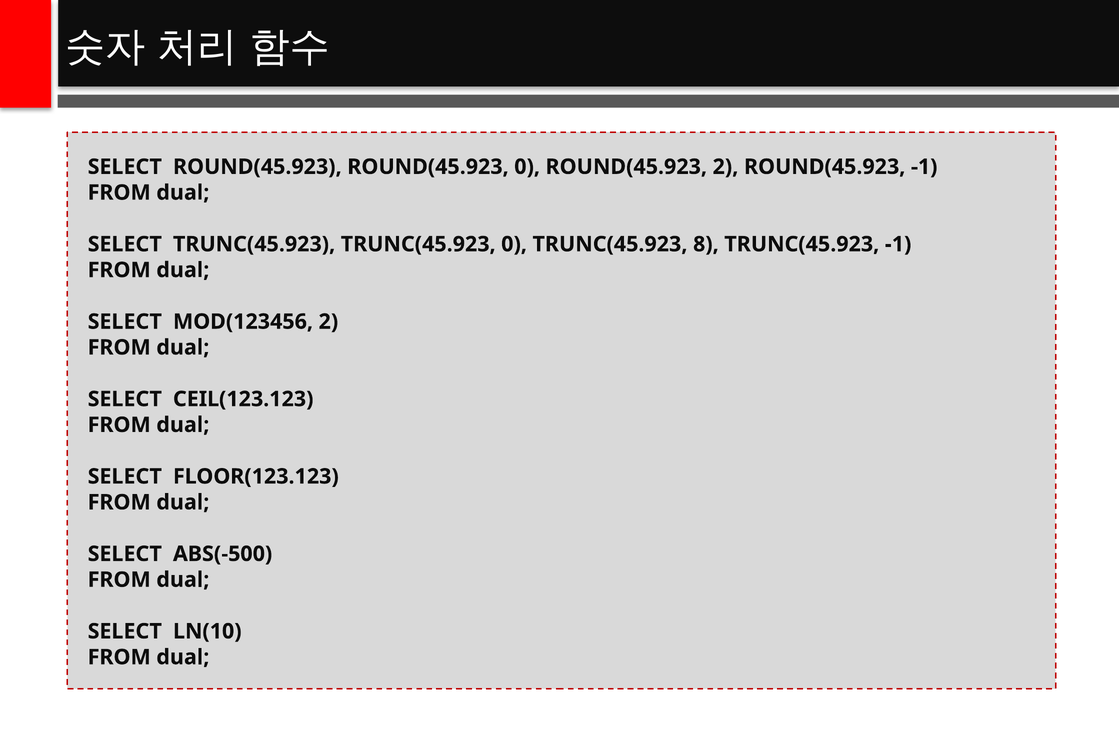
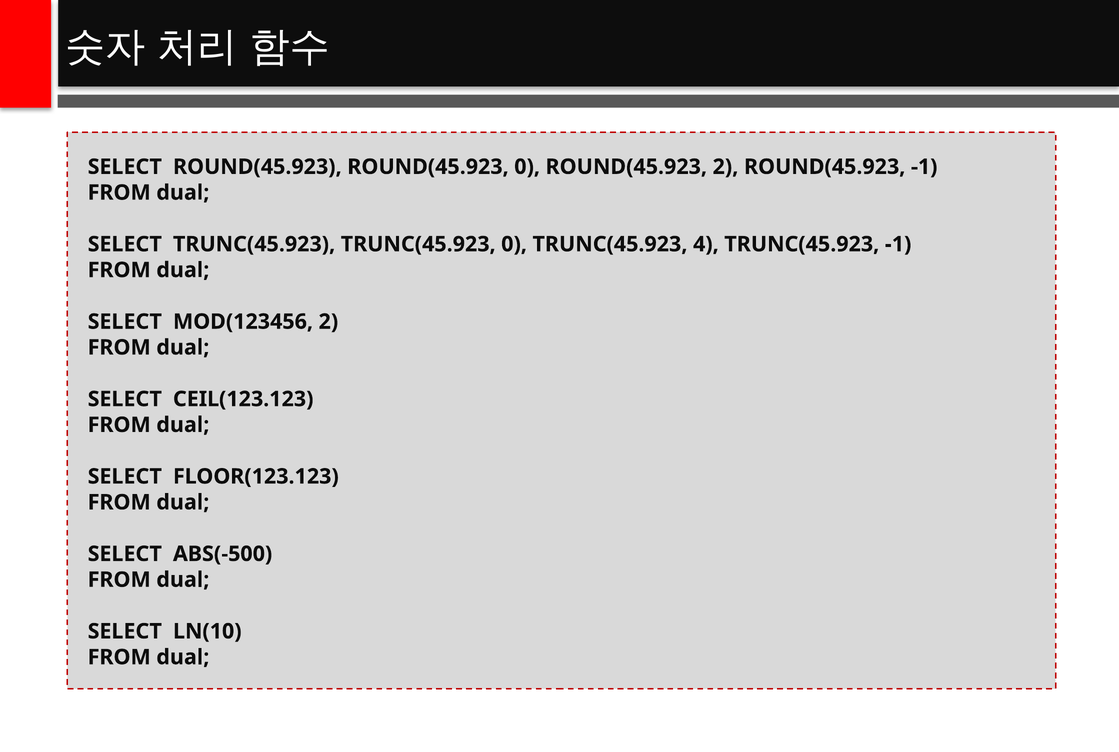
8: 8 -> 4 (706, 244)
